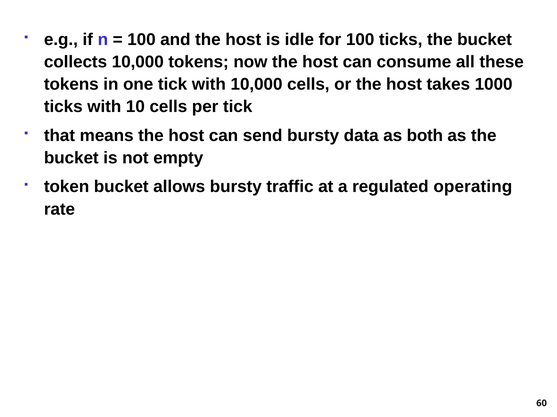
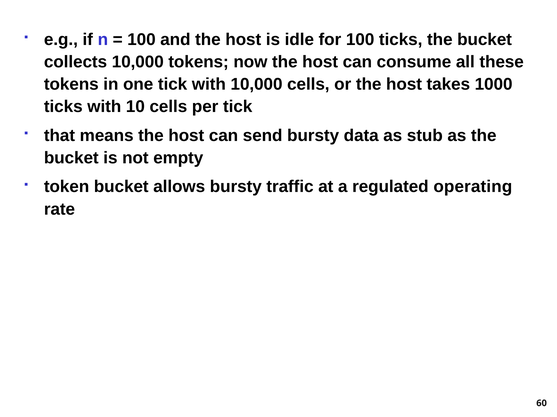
both: both -> stub (425, 136)
